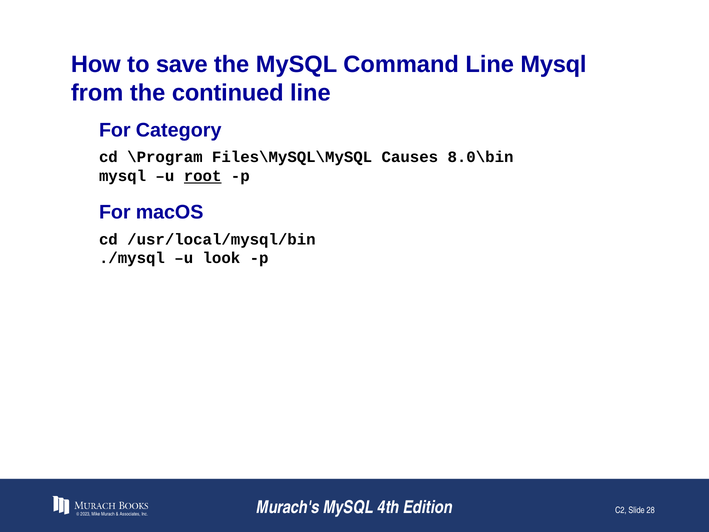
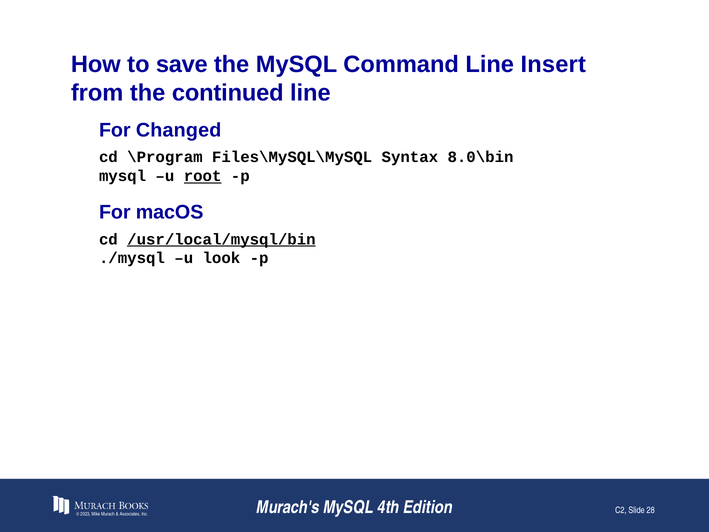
Line Mysql: Mysql -> Insert (553, 65)
Category: Category -> Changed (179, 130)
Causes: Causes -> Syntax (410, 157)
/usr/local/mysql/bin underline: none -> present (221, 239)
